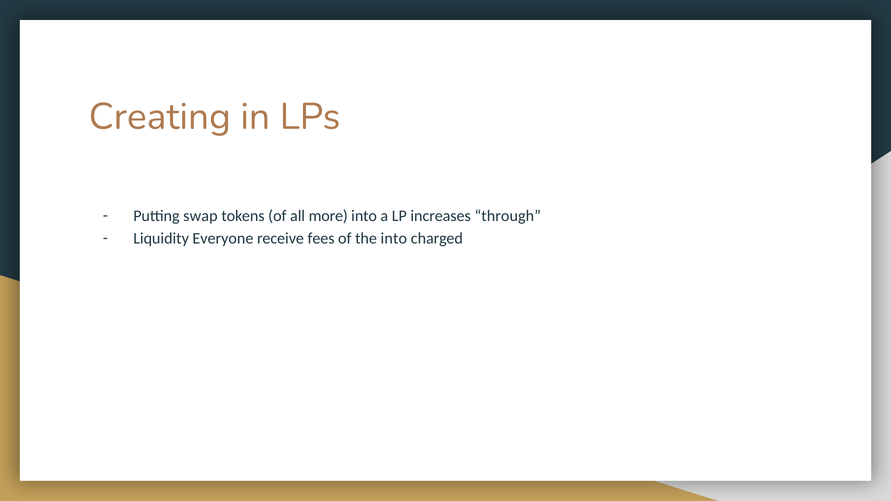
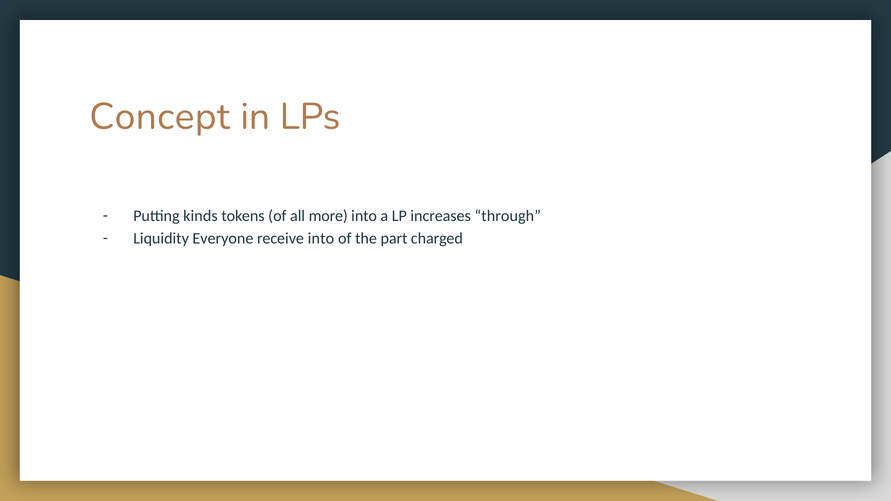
Creating: Creating -> Concept (160, 117)
swap: swap -> kinds (200, 216)
receive fees: fees -> into (321, 238)
the into: into -> part (394, 238)
